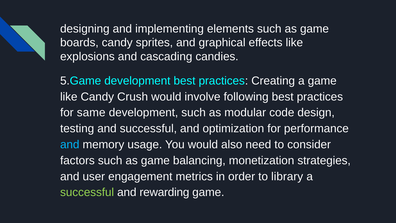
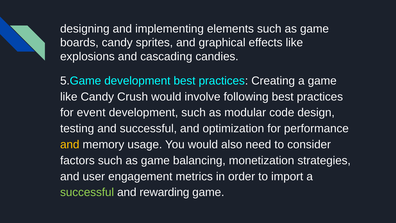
same: same -> event (91, 113)
and colour: light blue -> yellow (70, 144)
library: library -> import (287, 176)
